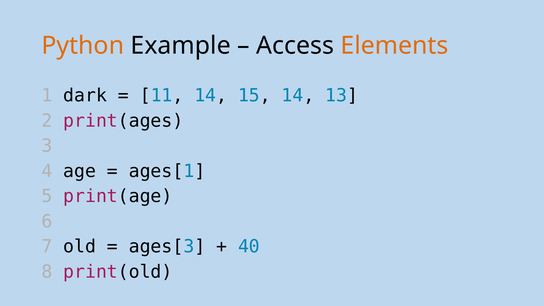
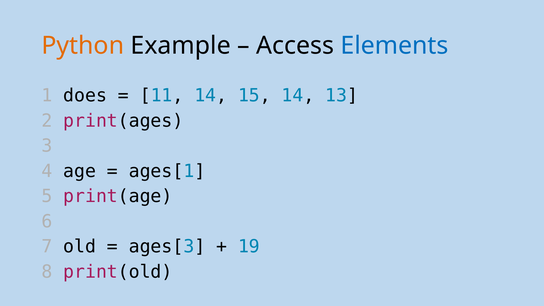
Elements colour: orange -> blue (394, 46)
dark: dark -> does (85, 96)
40: 40 -> 19 (249, 247)
